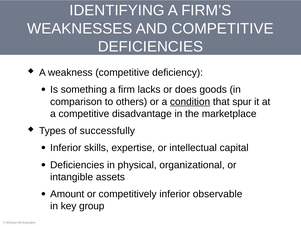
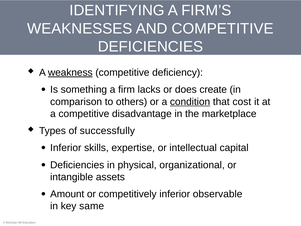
weakness underline: none -> present (70, 72)
goods: goods -> create (213, 90)
spur: spur -> cost (242, 102)
group: group -> same (92, 206)
